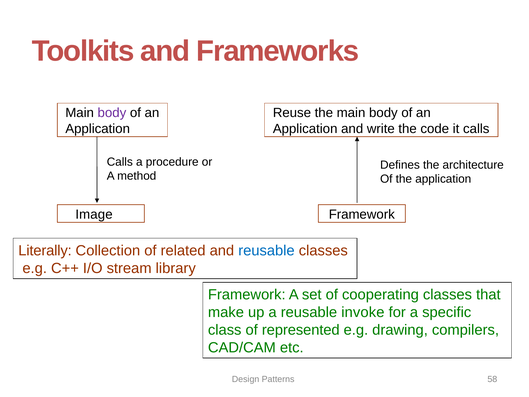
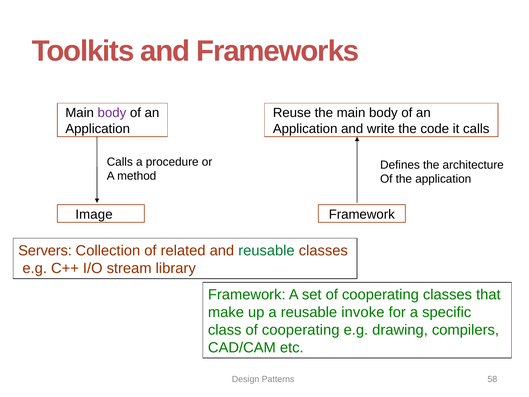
Literally: Literally -> Servers (45, 250)
reusable colour: blue -> green (266, 250)
class of represented: represented -> cooperating (301, 330)
